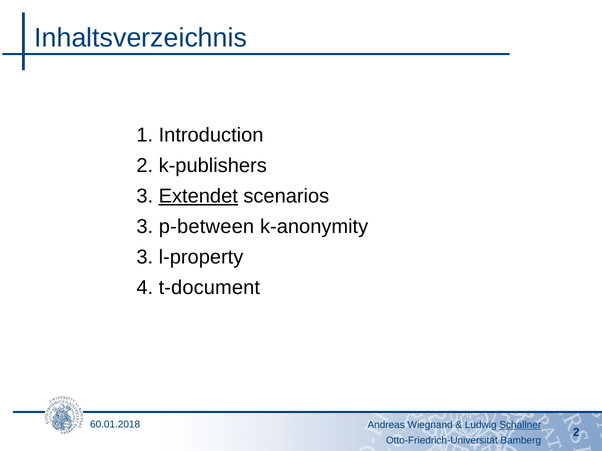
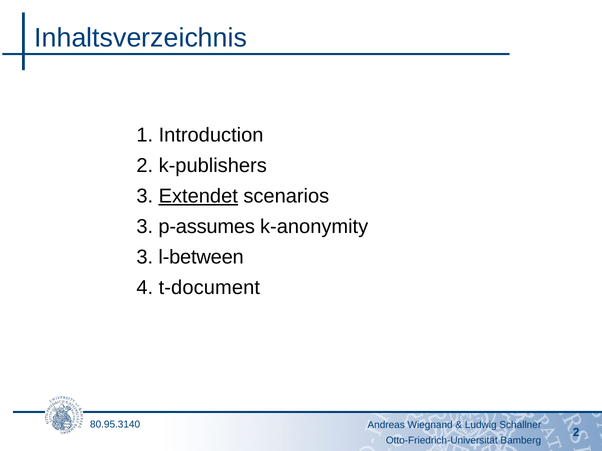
p-between: p-between -> p-assumes (207, 227)
l-property: l-property -> l-between (201, 257)
60.01.2018: 60.01.2018 -> 80.95.3140 (115, 425)
Schallner underline: present -> none (520, 426)
